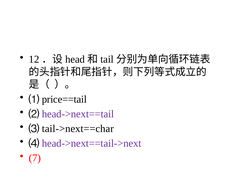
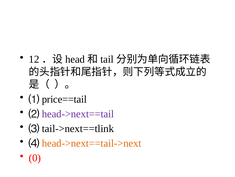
tail->next==char: tail->next==char -> tail->next==tlink (78, 128)
head->next==tail->next colour: purple -> orange (92, 143)
7: 7 -> 0 (35, 157)
